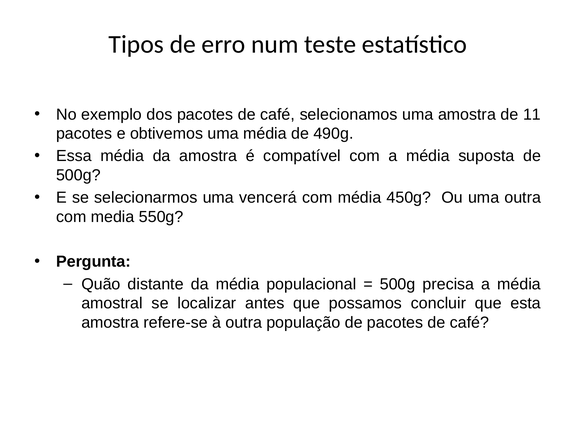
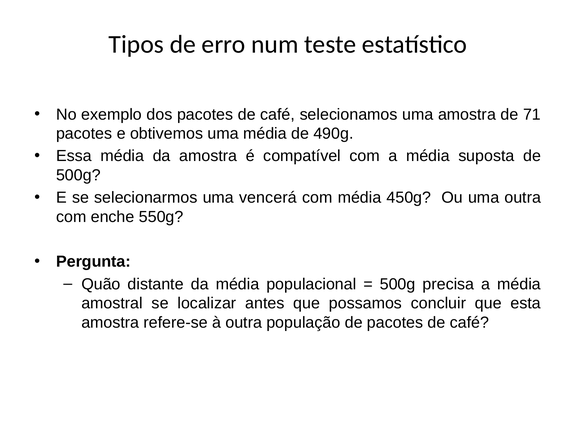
11: 11 -> 71 (532, 114)
media: media -> enche (113, 217)
